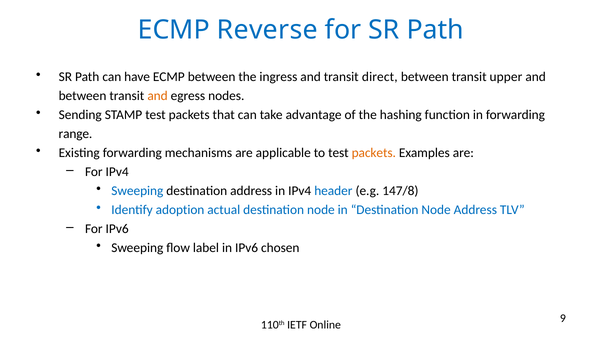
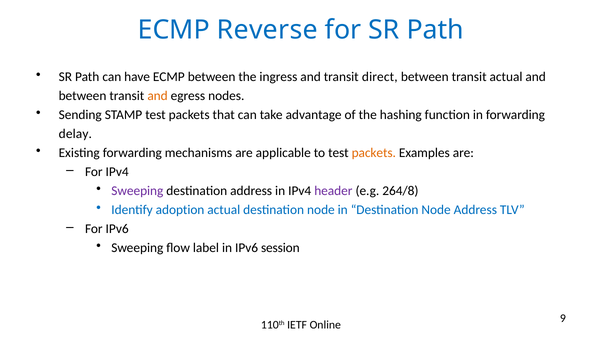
transit upper: upper -> actual (506, 77)
range: range -> delay (75, 134)
Sweeping colour: blue -> purple (137, 191)
header colour: blue -> purple (333, 191)
147/8: 147/8 -> 264/8 (400, 191)
chosen: chosen -> session (280, 248)
